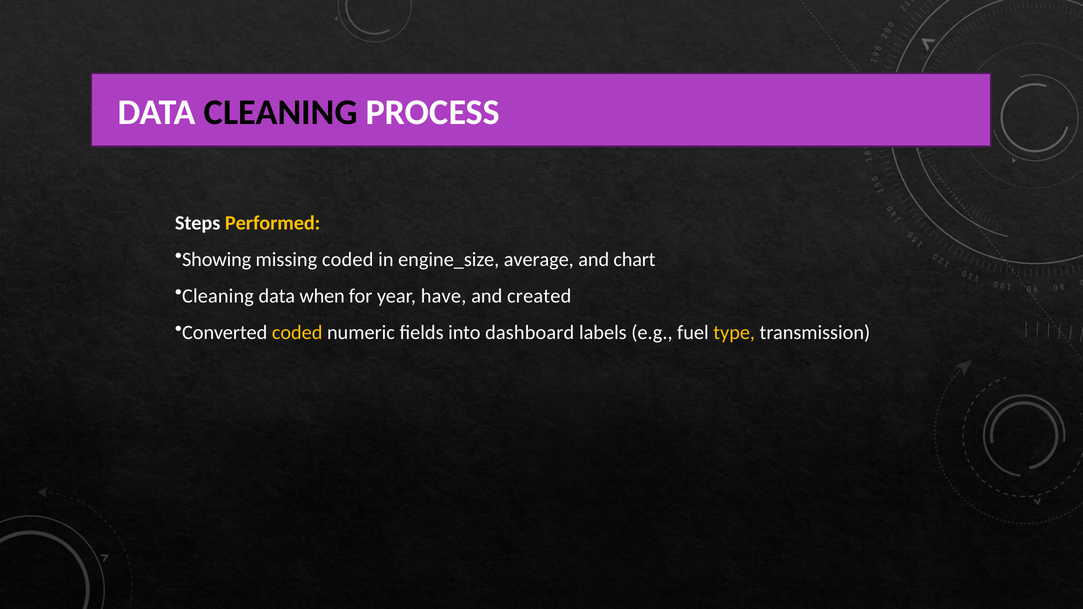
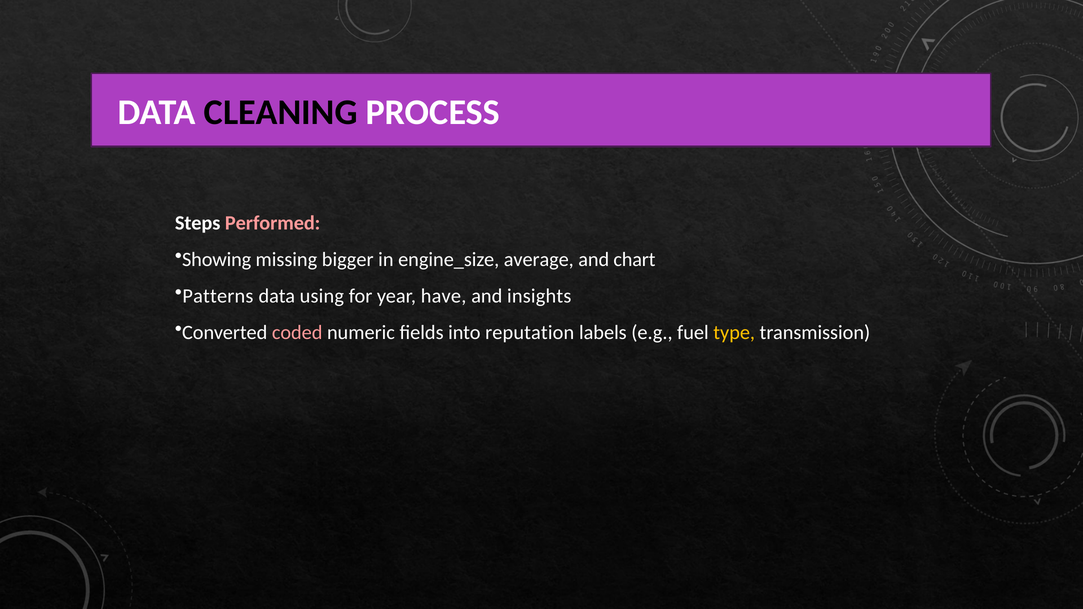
Performed colour: yellow -> pink (273, 223)
missing coded: coded -> bigger (348, 260)
Cleaning: Cleaning -> Patterns (218, 296)
when: when -> using (322, 296)
created: created -> insights (539, 296)
coded colour: yellow -> pink (297, 333)
dashboard: dashboard -> reputation (530, 333)
